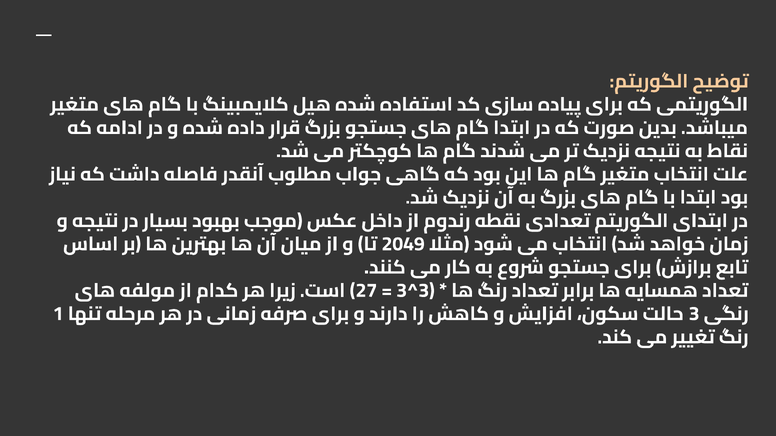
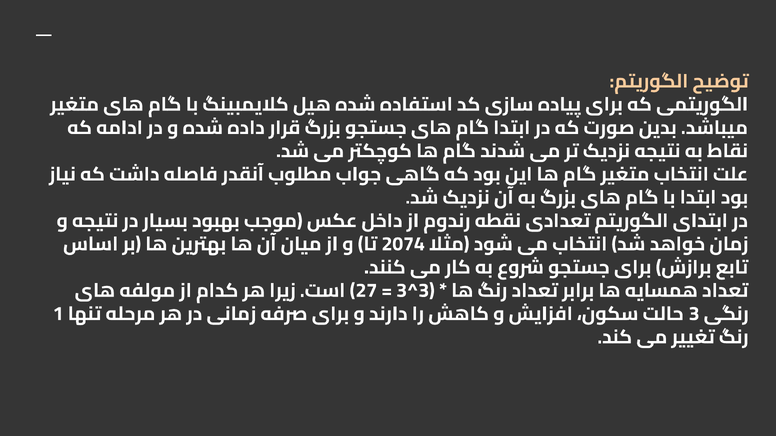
2049: 2049 -> 2074 (403, 244)
